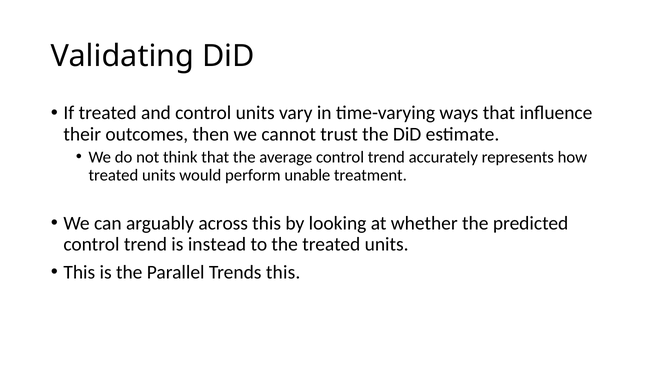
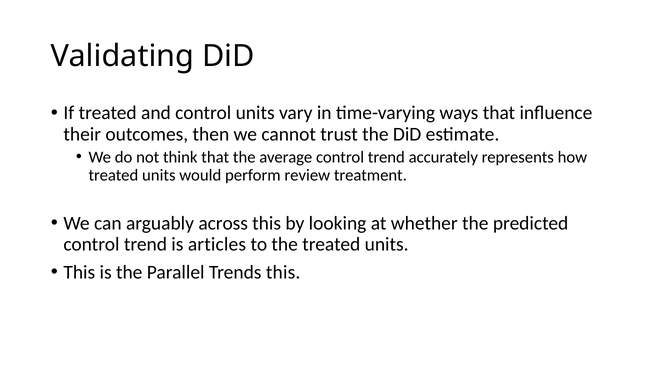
unable: unable -> review (307, 175)
instead: instead -> articles (217, 244)
